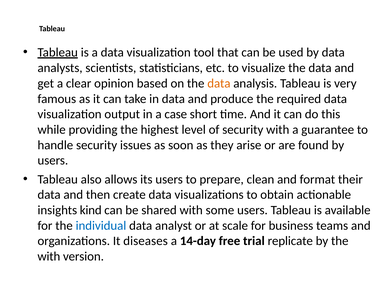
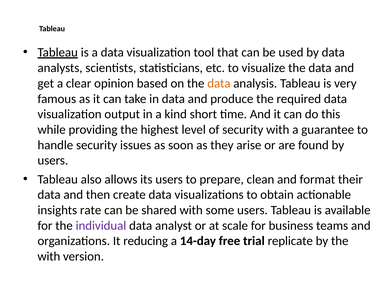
case: case -> kind (176, 114)
kind: kind -> rate (91, 210)
individual colour: blue -> purple (101, 225)
diseases: diseases -> reducing (146, 241)
